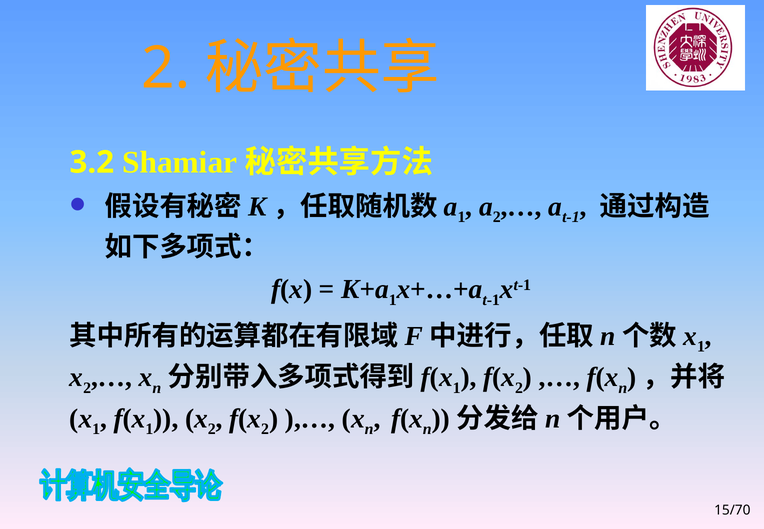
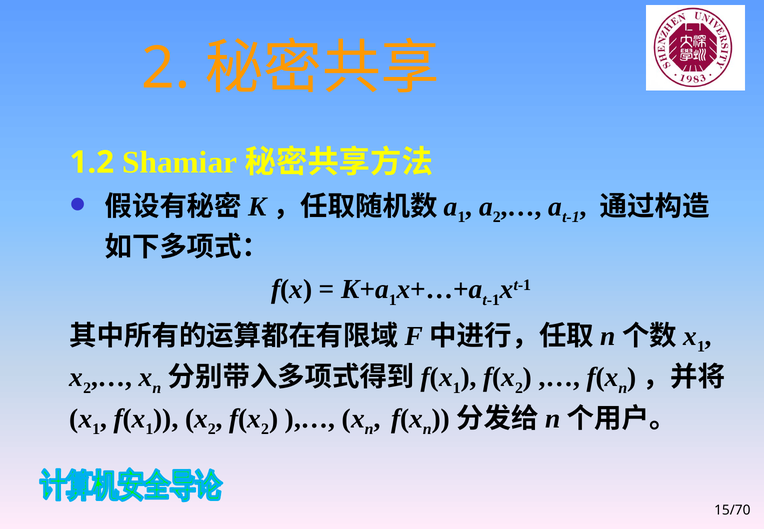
3.2: 3.2 -> 1.2 (92, 162)
